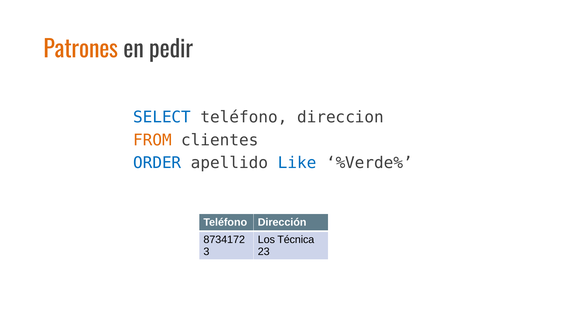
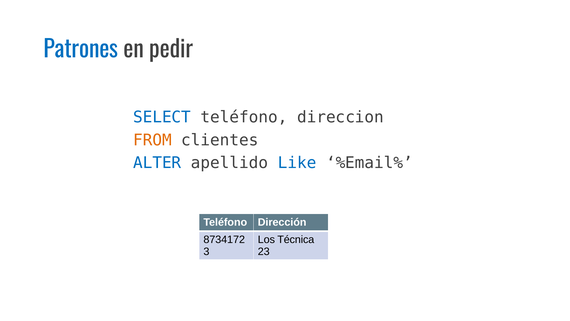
Patrones colour: orange -> blue (81, 50)
ORDER: ORDER -> ALTER (157, 163)
%Verde%: %Verde% -> %Email% (369, 163)
